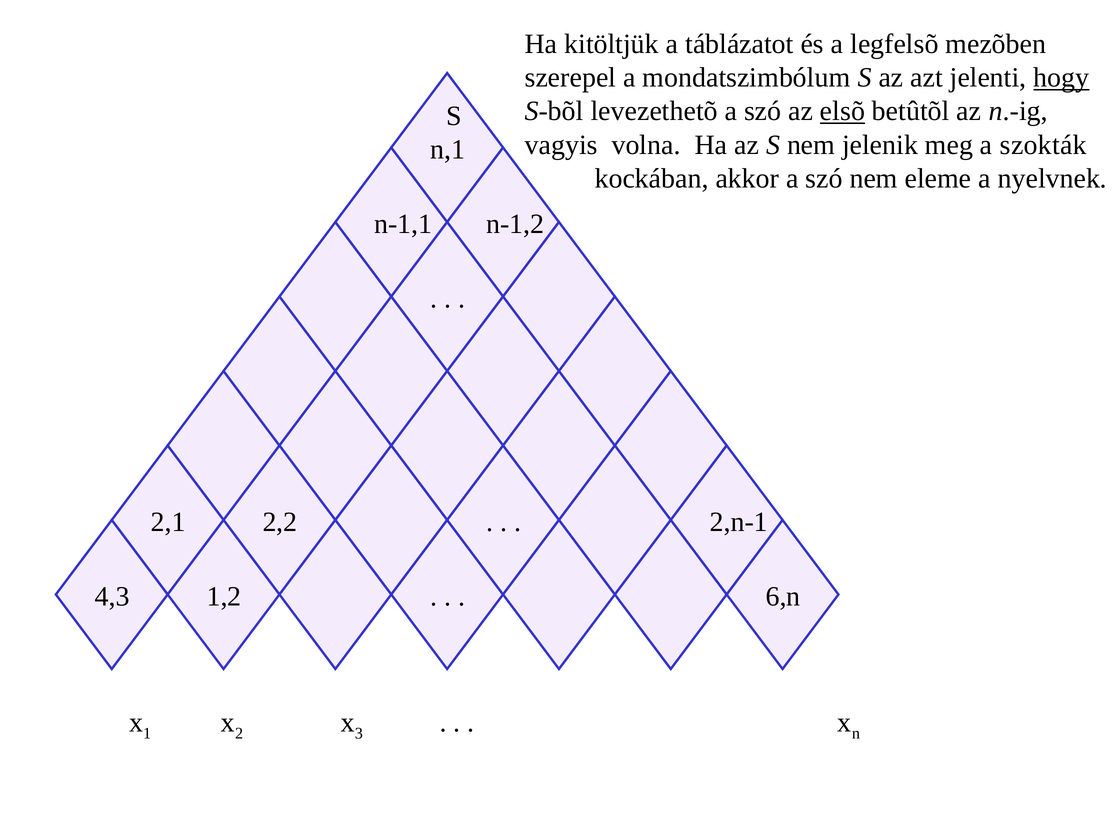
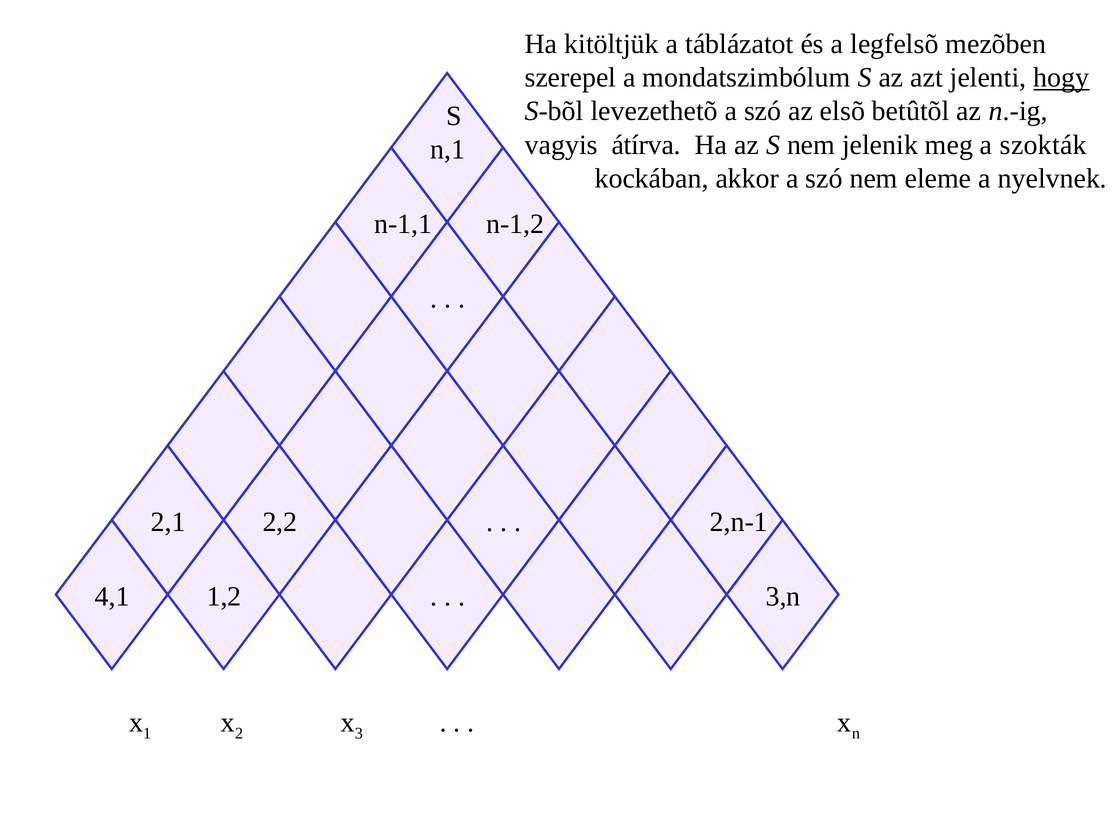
elsõ underline: present -> none (843, 111)
volna: volna -> átírva (646, 145)
4,3: 4,3 -> 4,1 (112, 597)
6,n: 6,n -> 3,n (783, 597)
